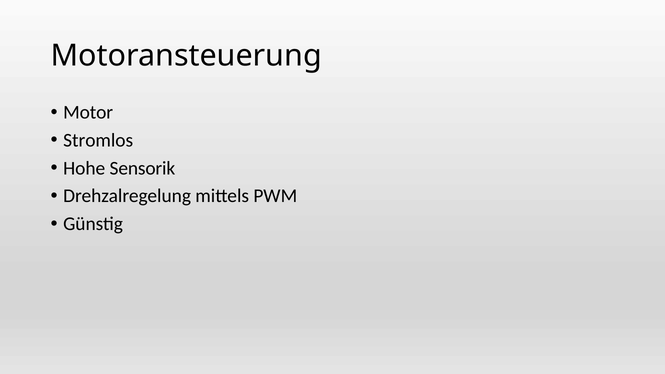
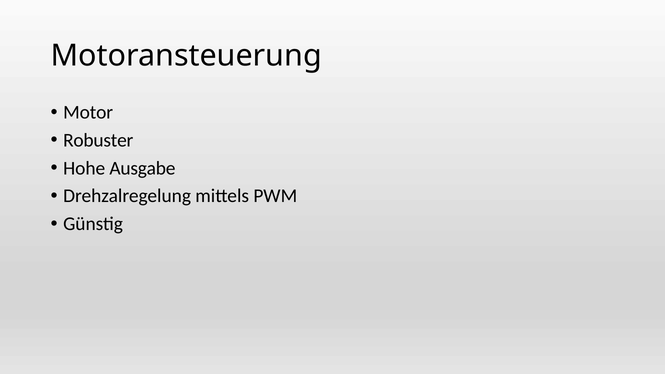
Stromlos: Stromlos -> Robuster (98, 140)
Sensorik: Sensorik -> Ausgabe (142, 168)
